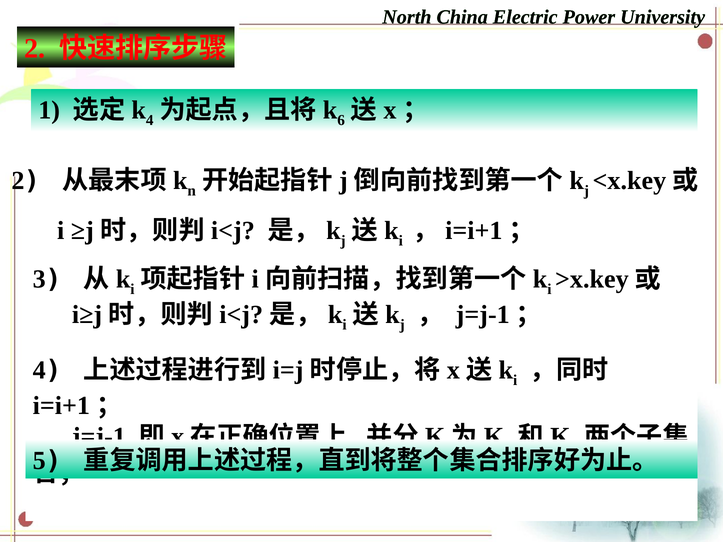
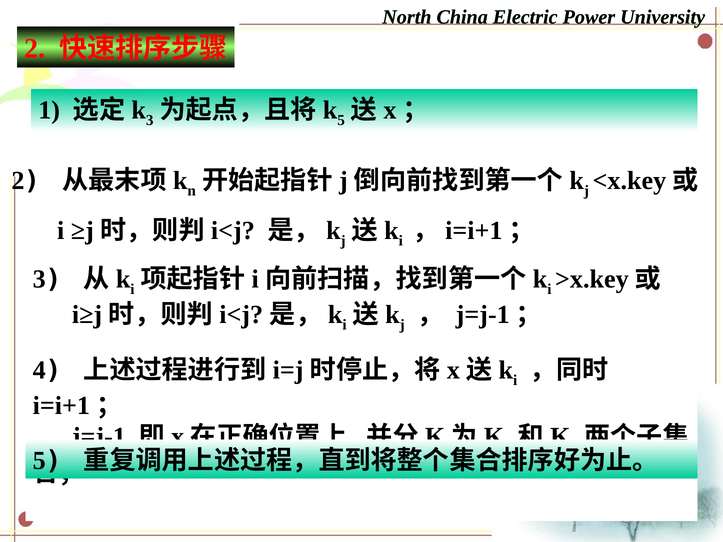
4: 4 -> 3 (150, 120)
6: 6 -> 5 (341, 120)
